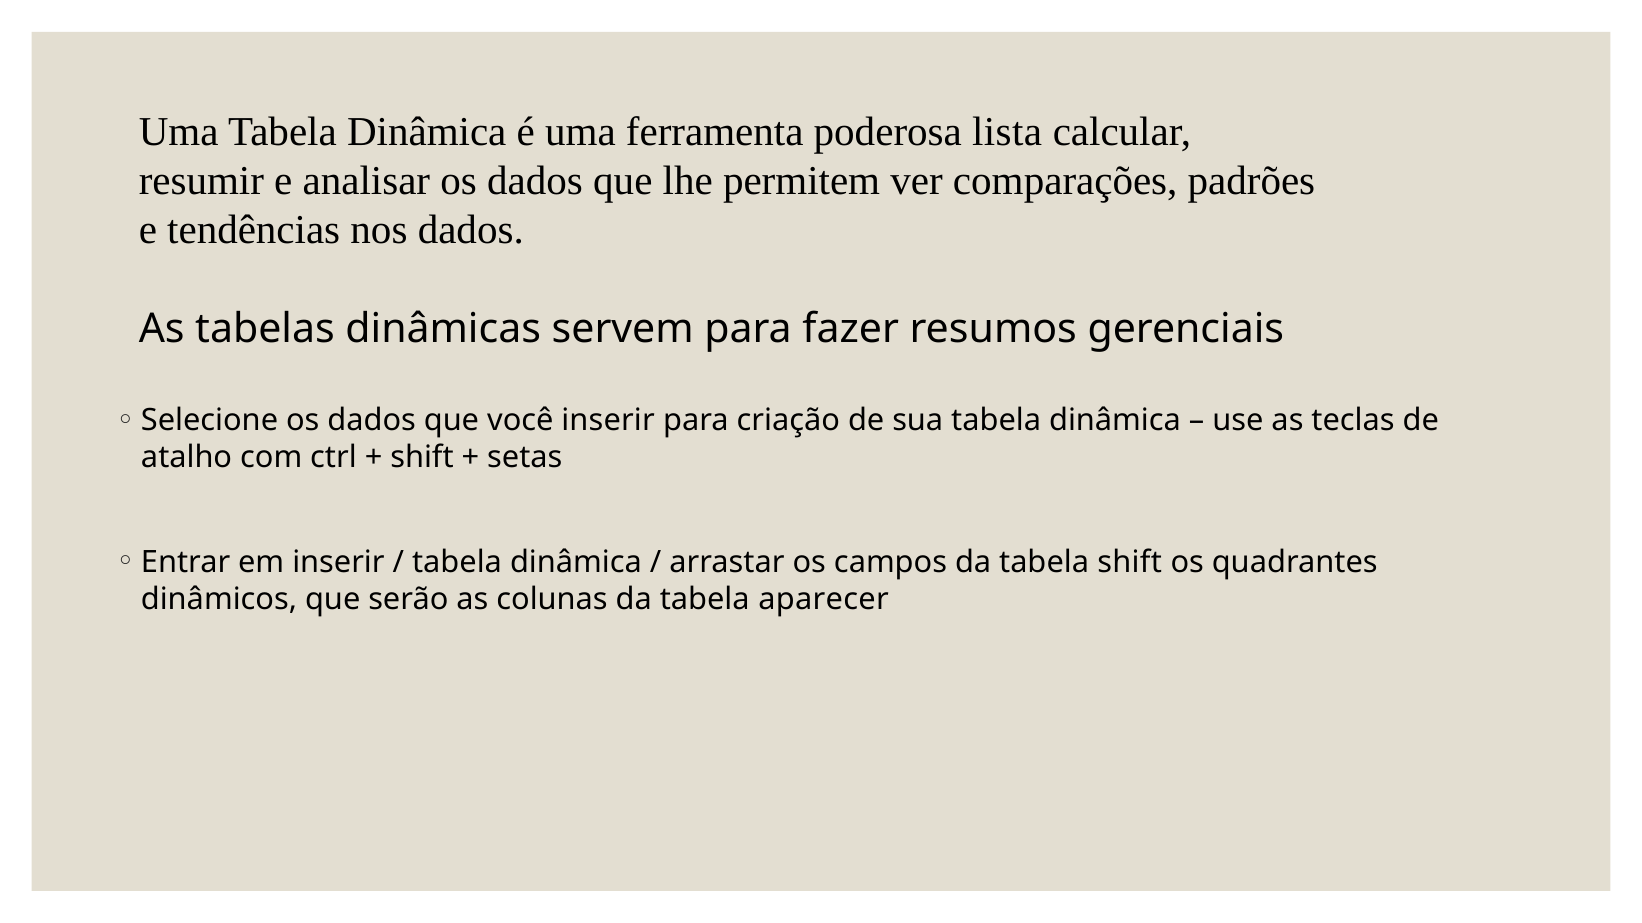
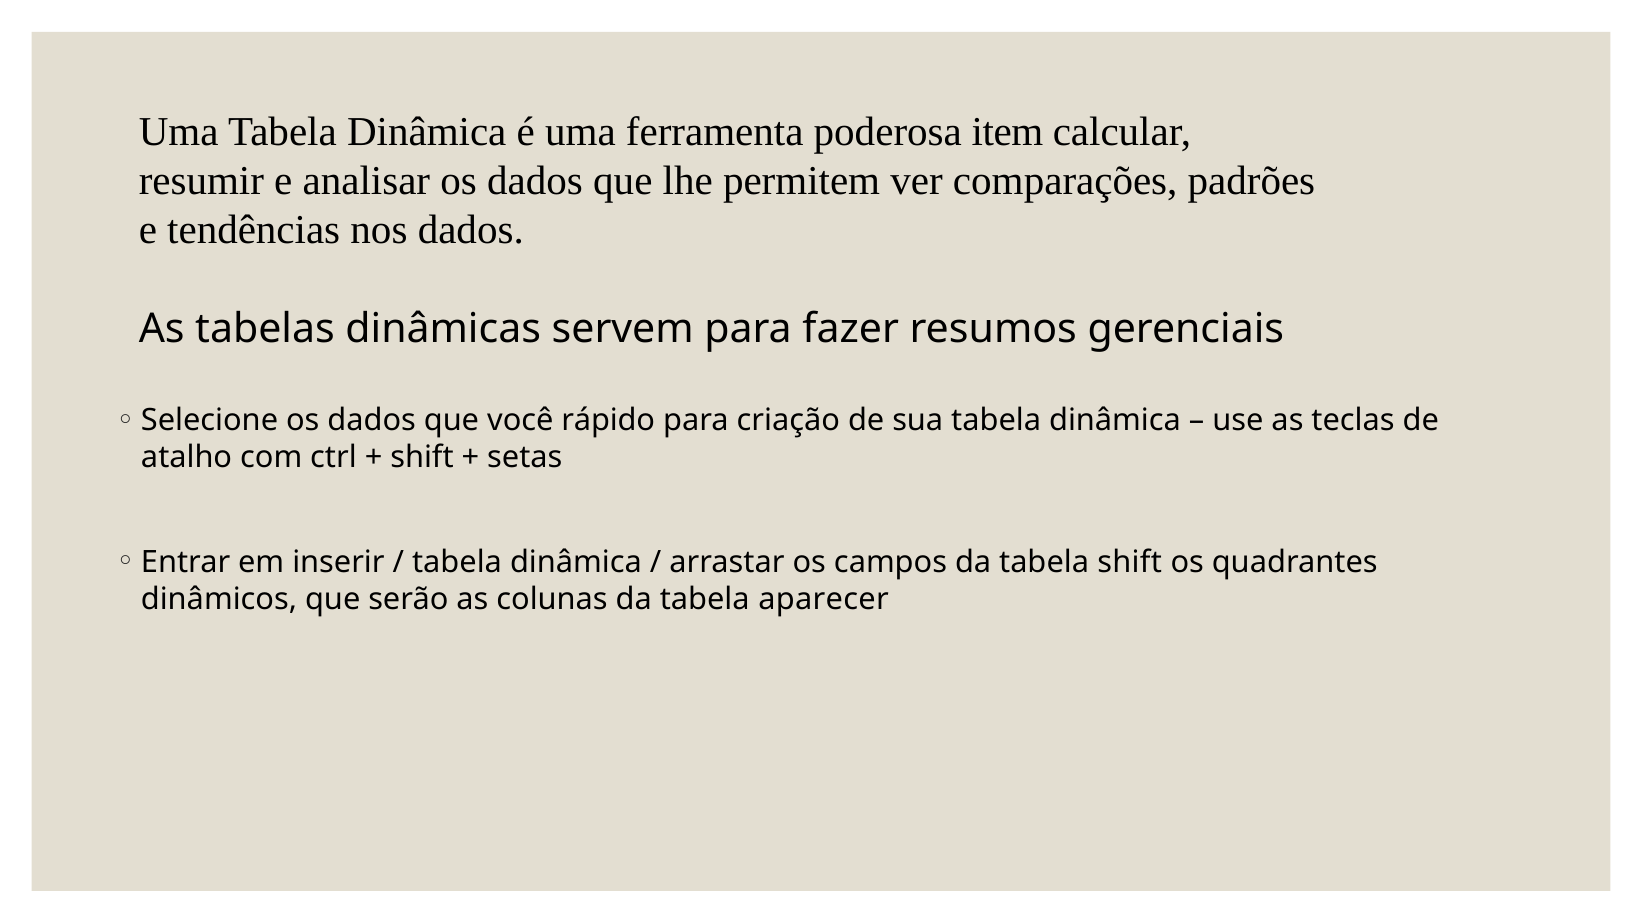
lista: lista -> item (1008, 132)
você inserir: inserir -> rápido (608, 421)
